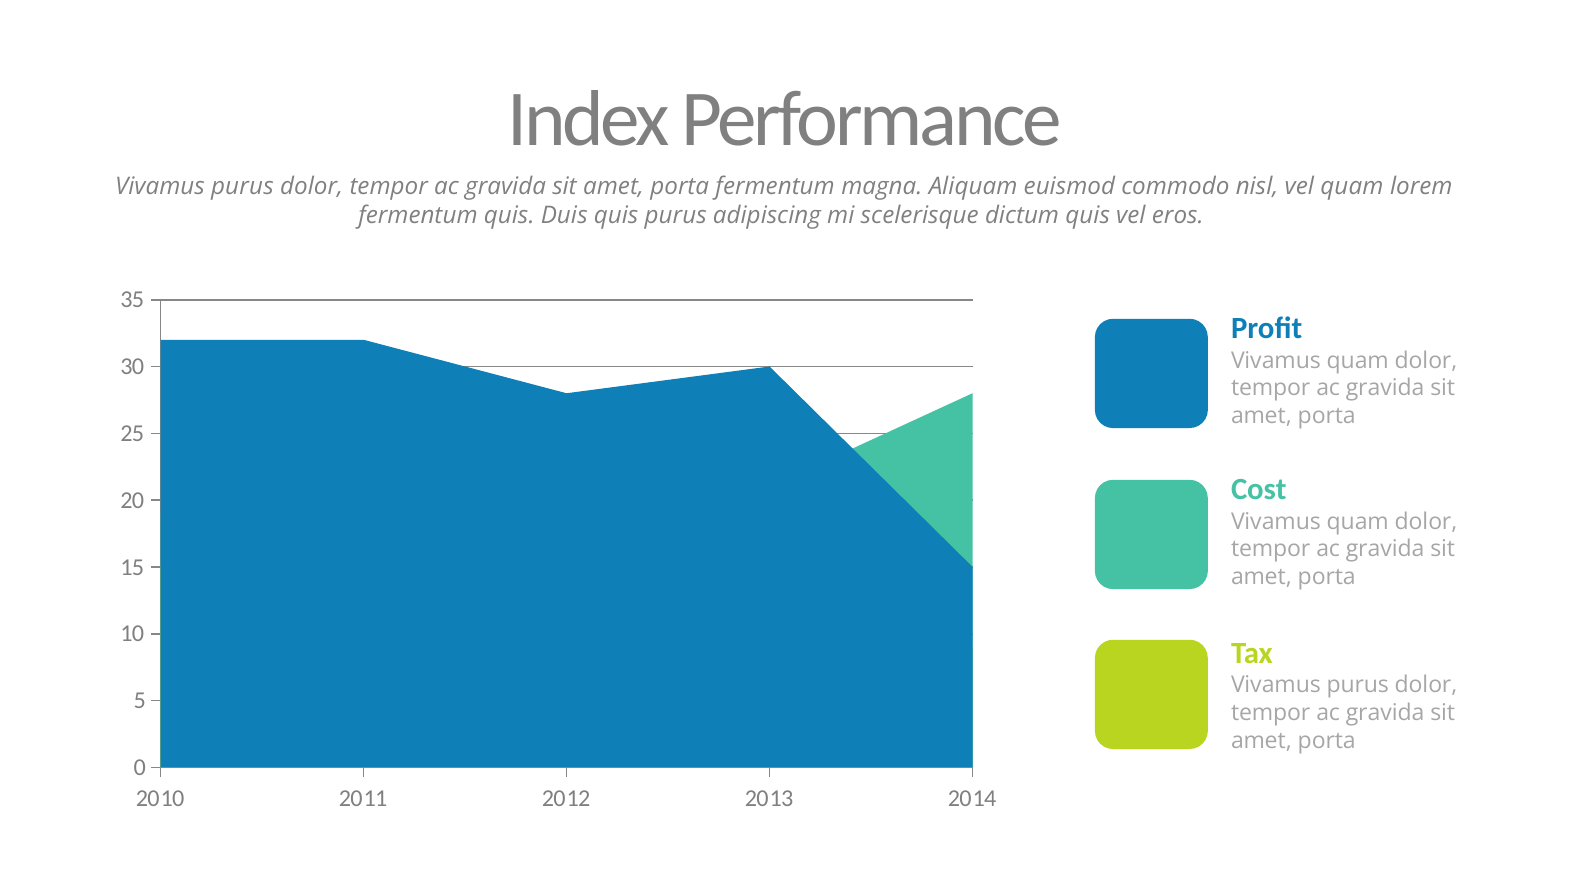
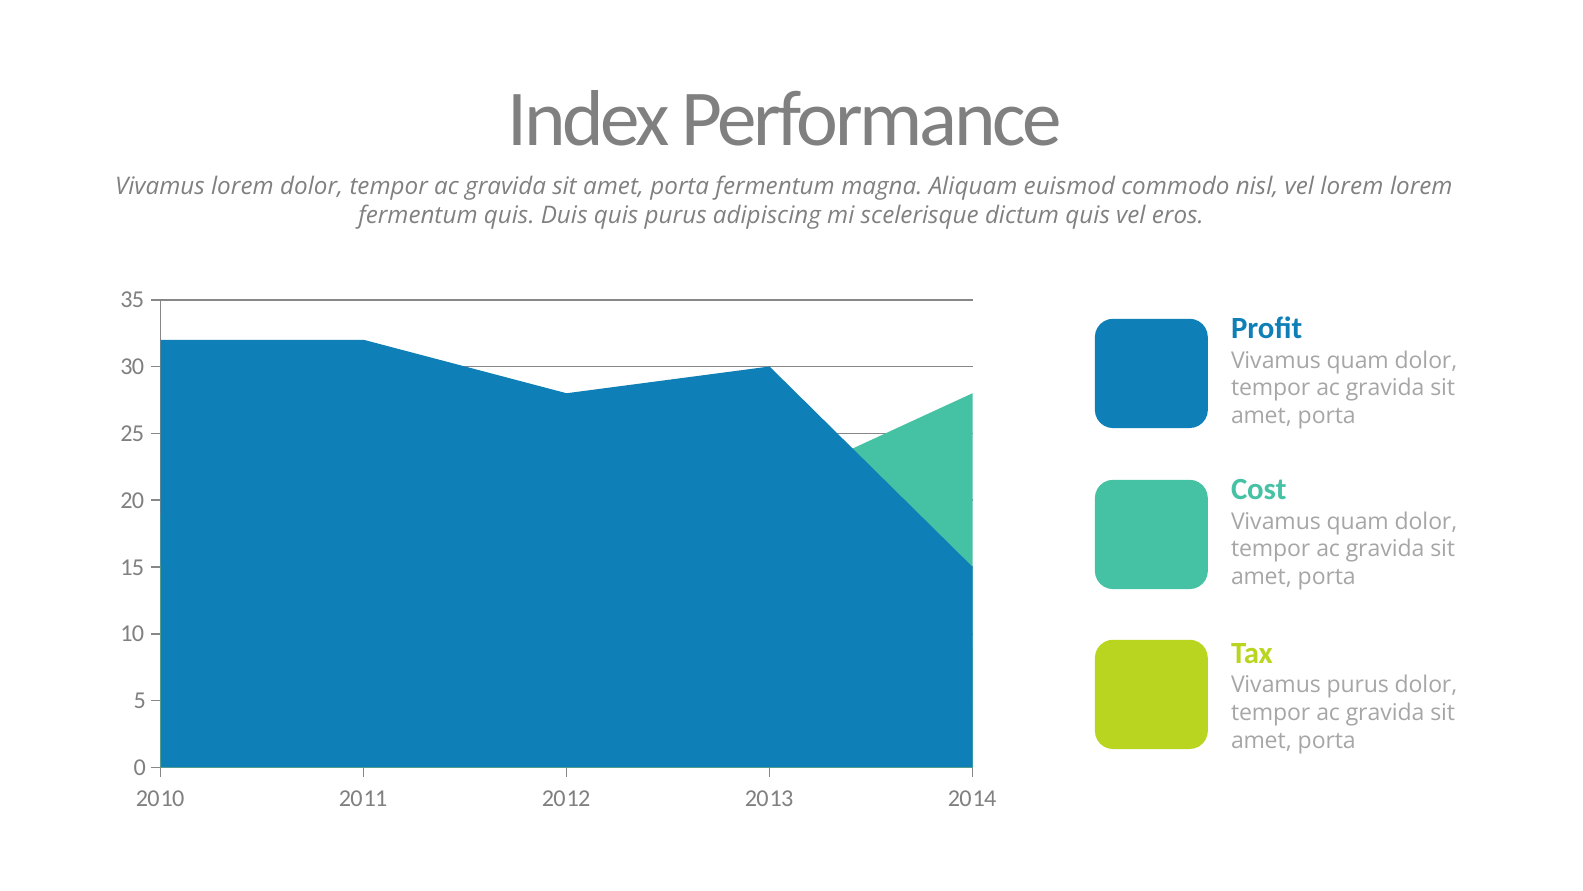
purus: purus -> lorem (242, 186)
vel quam: quam -> lorem (1352, 186)
